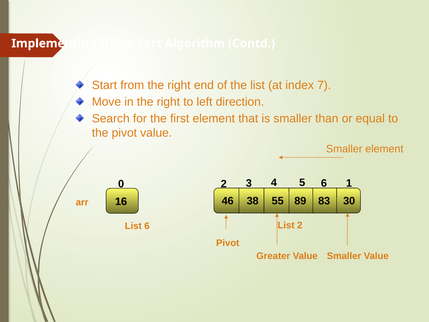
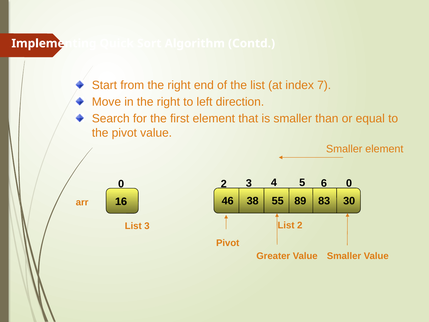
6 1: 1 -> 0 (349, 183)
List 6: 6 -> 3 (147, 226)
